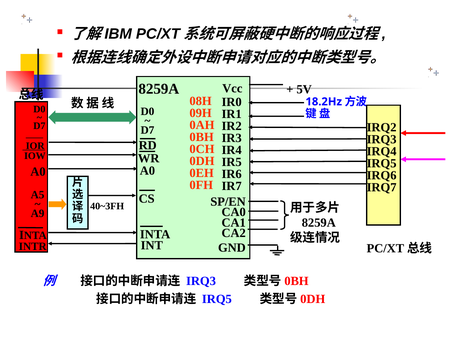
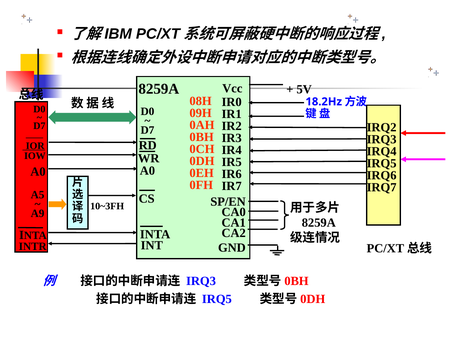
40~3FH: 40~3FH -> 10~3FH (107, 206)
